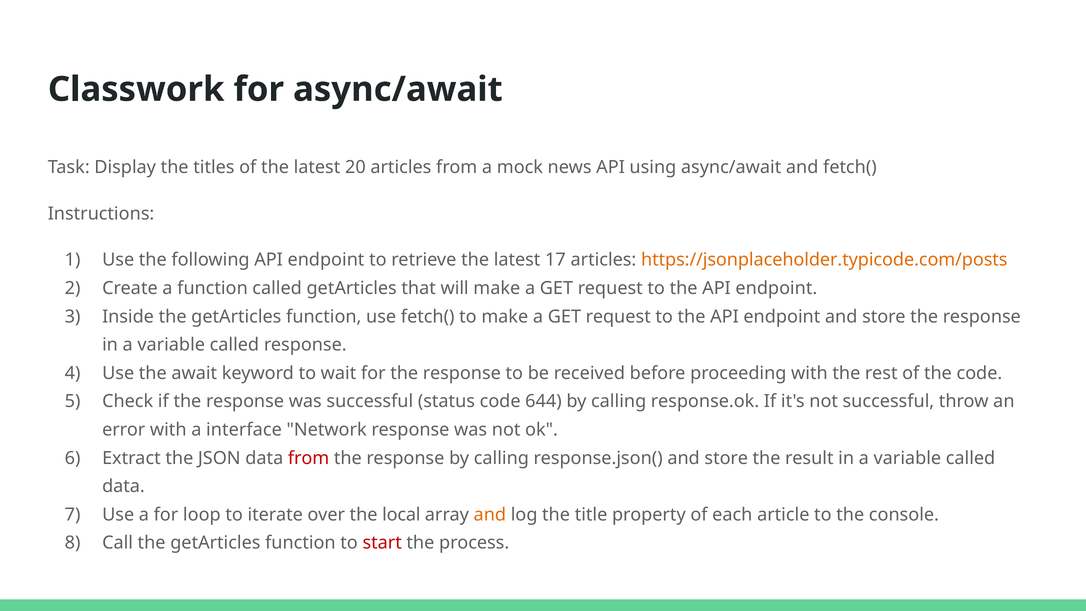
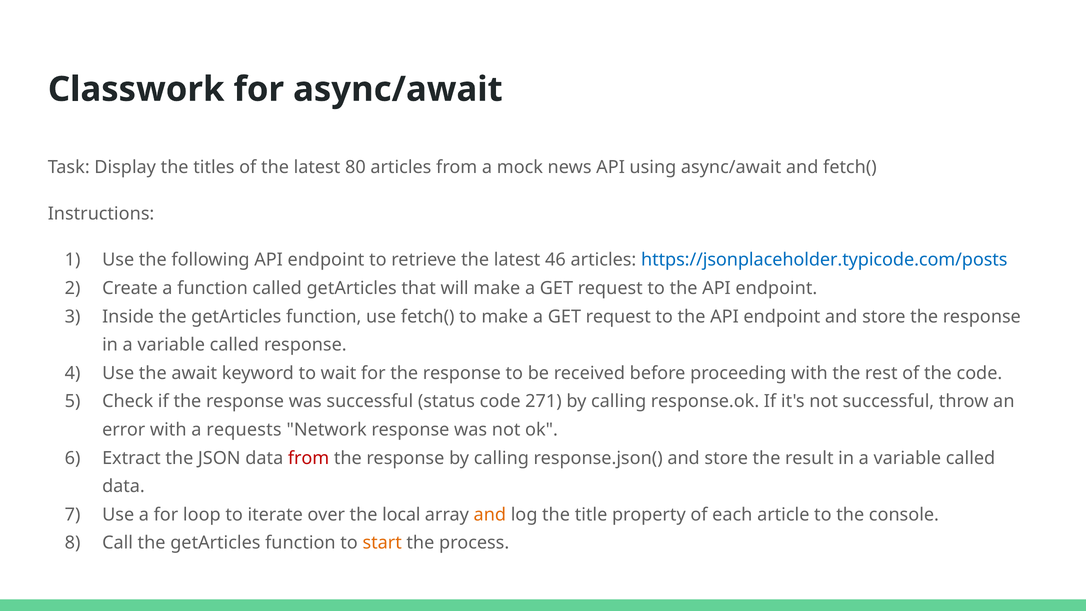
20: 20 -> 80 (355, 167)
17: 17 -> 46 (555, 260)
https://jsonplaceholder.typicode.com/posts colour: orange -> blue (824, 260)
644: 644 -> 271 (543, 401)
interface: interface -> requests (244, 430)
start colour: red -> orange (382, 543)
